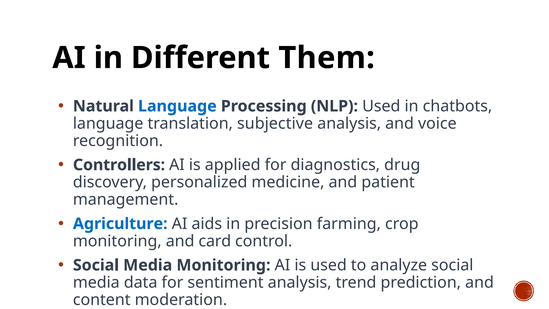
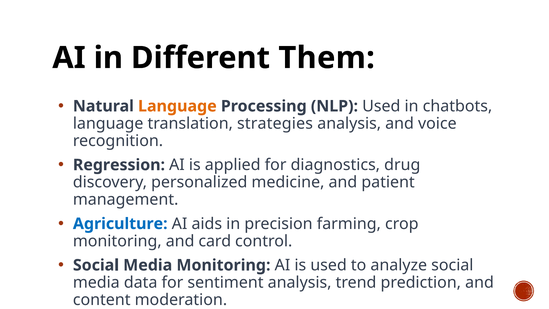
Language colour: blue -> orange (177, 106)
subjective: subjective -> strategies (275, 123)
Controllers: Controllers -> Regression (119, 165)
